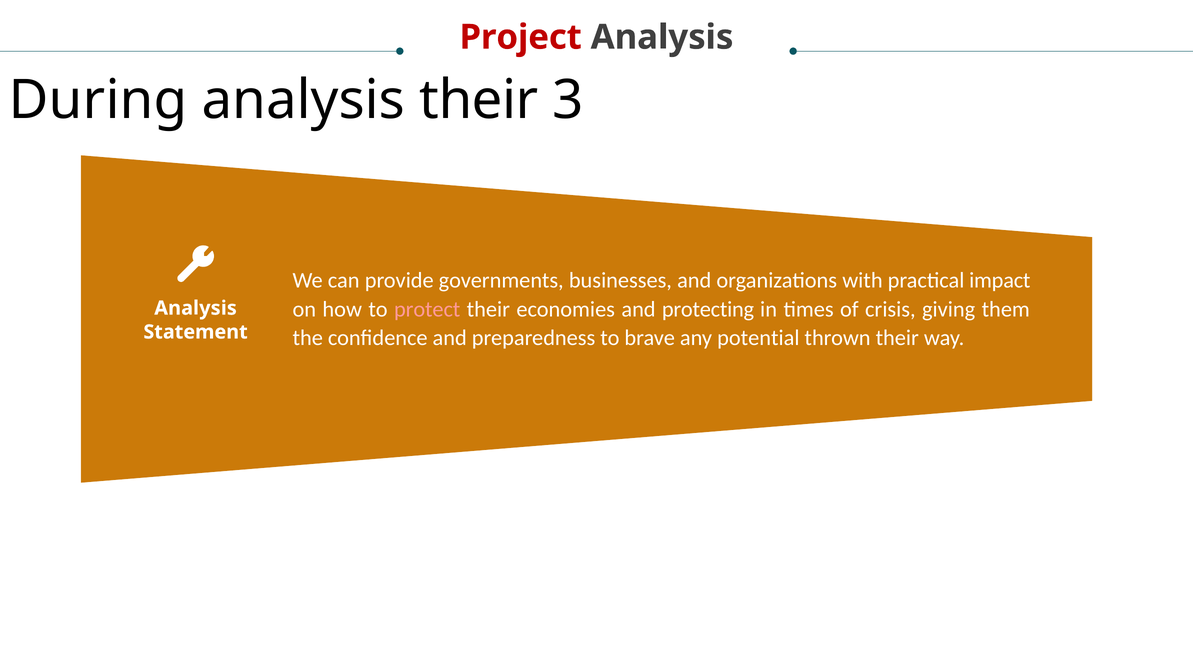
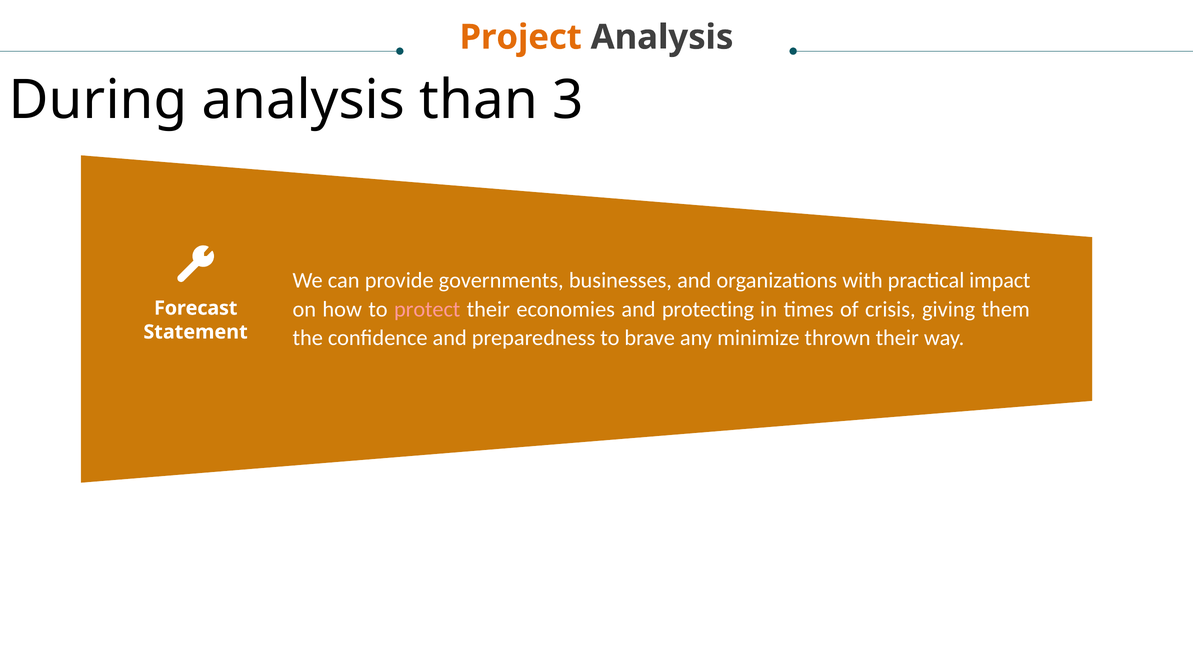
Project colour: red -> orange (521, 37)
analysis their: their -> than (479, 100)
Analysis: Analysis -> Forecast (196, 308)
potential: potential -> minimize (758, 338)
